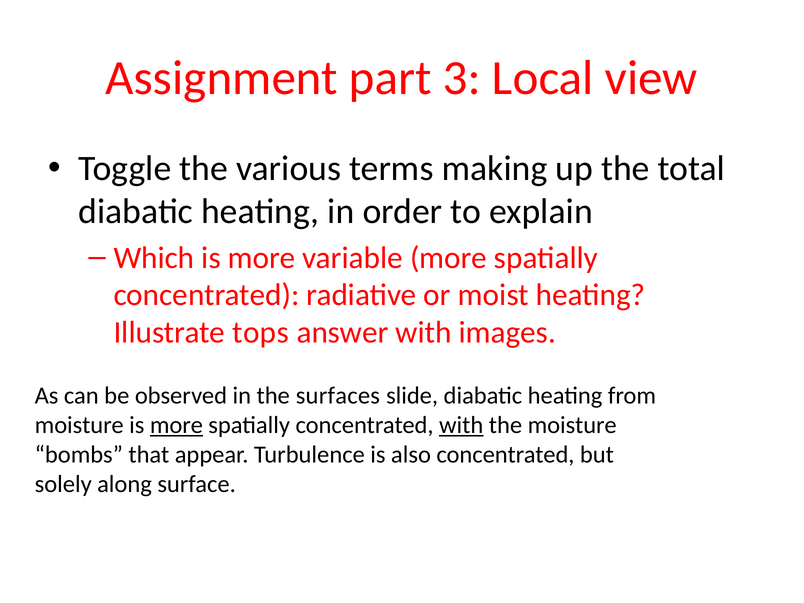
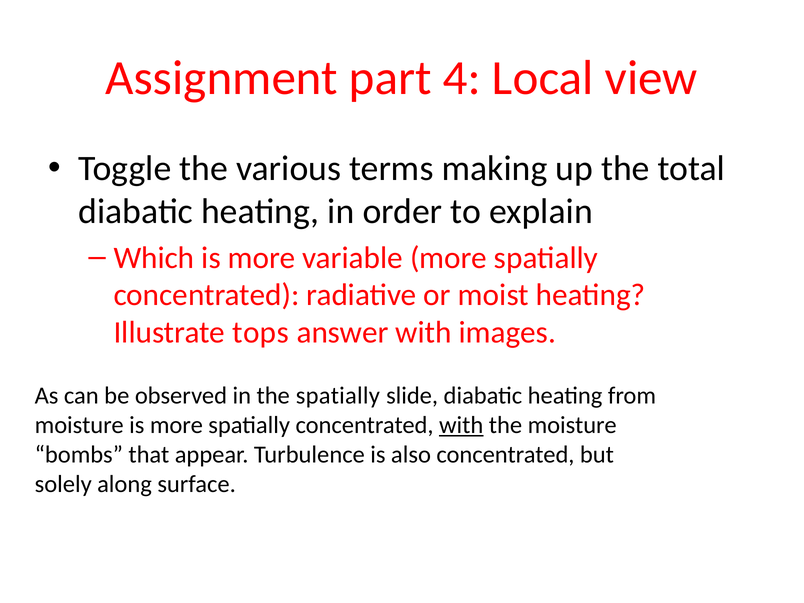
3: 3 -> 4 (462, 78)
the surfaces: surfaces -> spatially (338, 396)
more underline: present -> none (176, 425)
